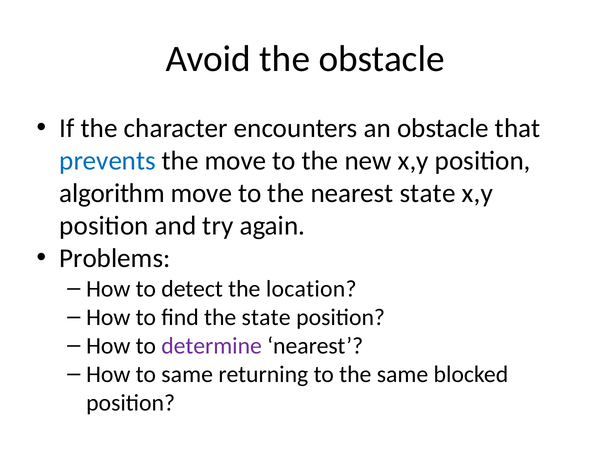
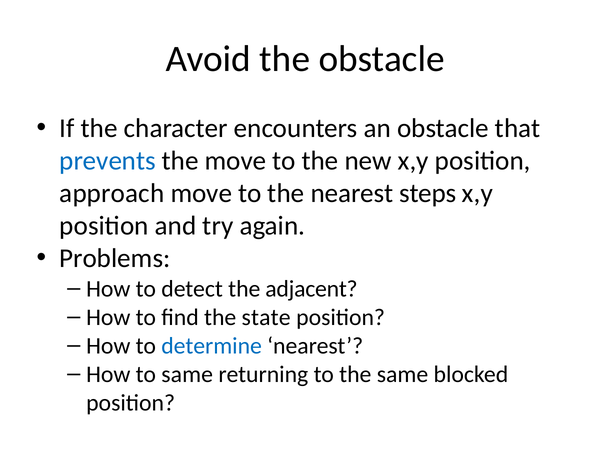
algorithm: algorithm -> approach (112, 193)
nearest state: state -> steps (428, 193)
location: location -> adjacent (311, 289)
determine colour: purple -> blue (212, 346)
